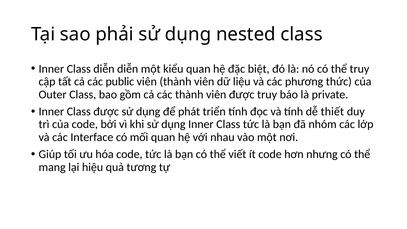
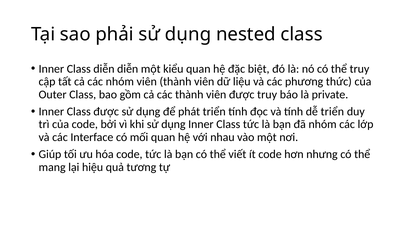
các public: public -> nhóm (120, 82)
dễ thiết: thiết -> triển (332, 112)
